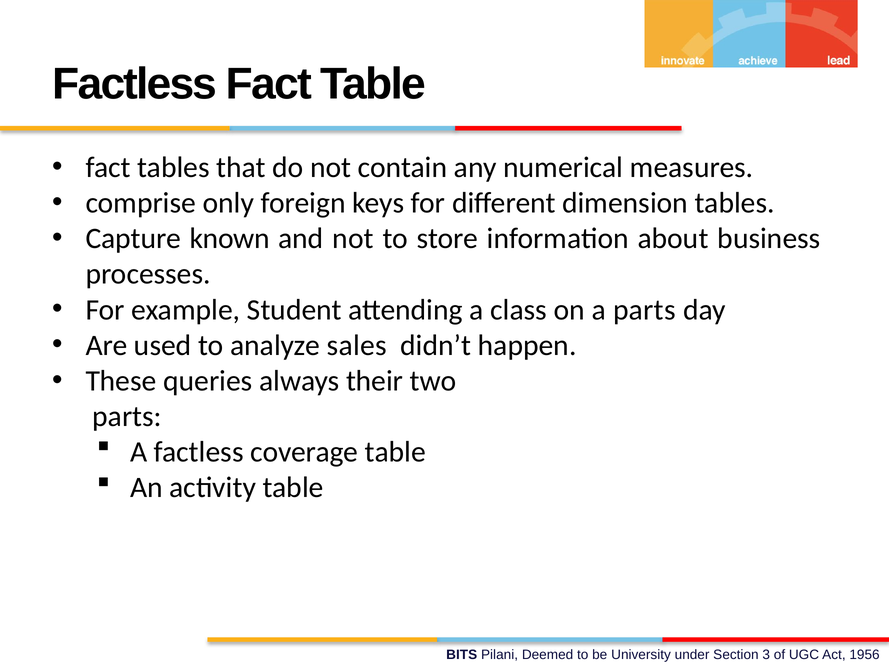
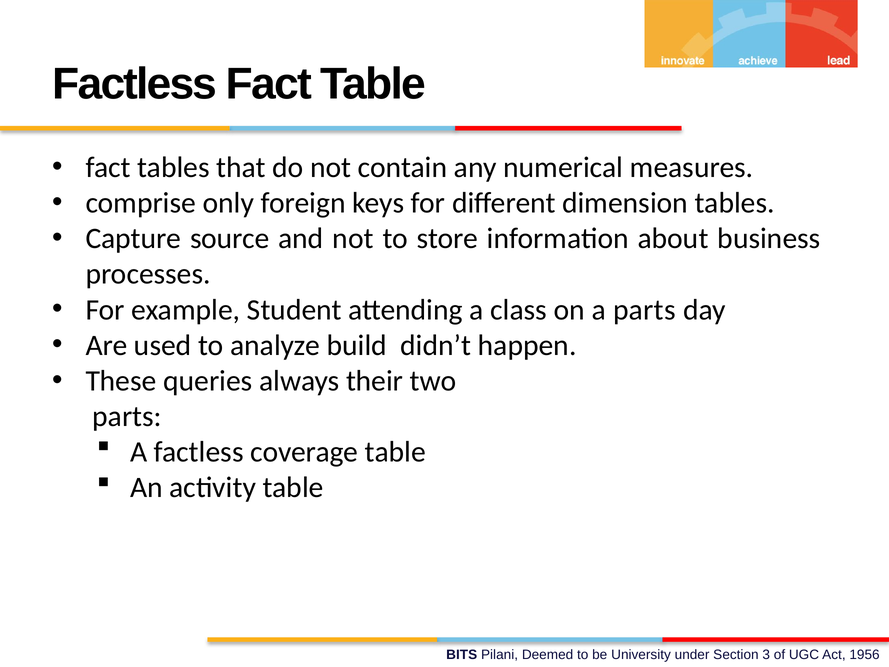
known: known -> source (230, 239)
sales: sales -> build (357, 345)
